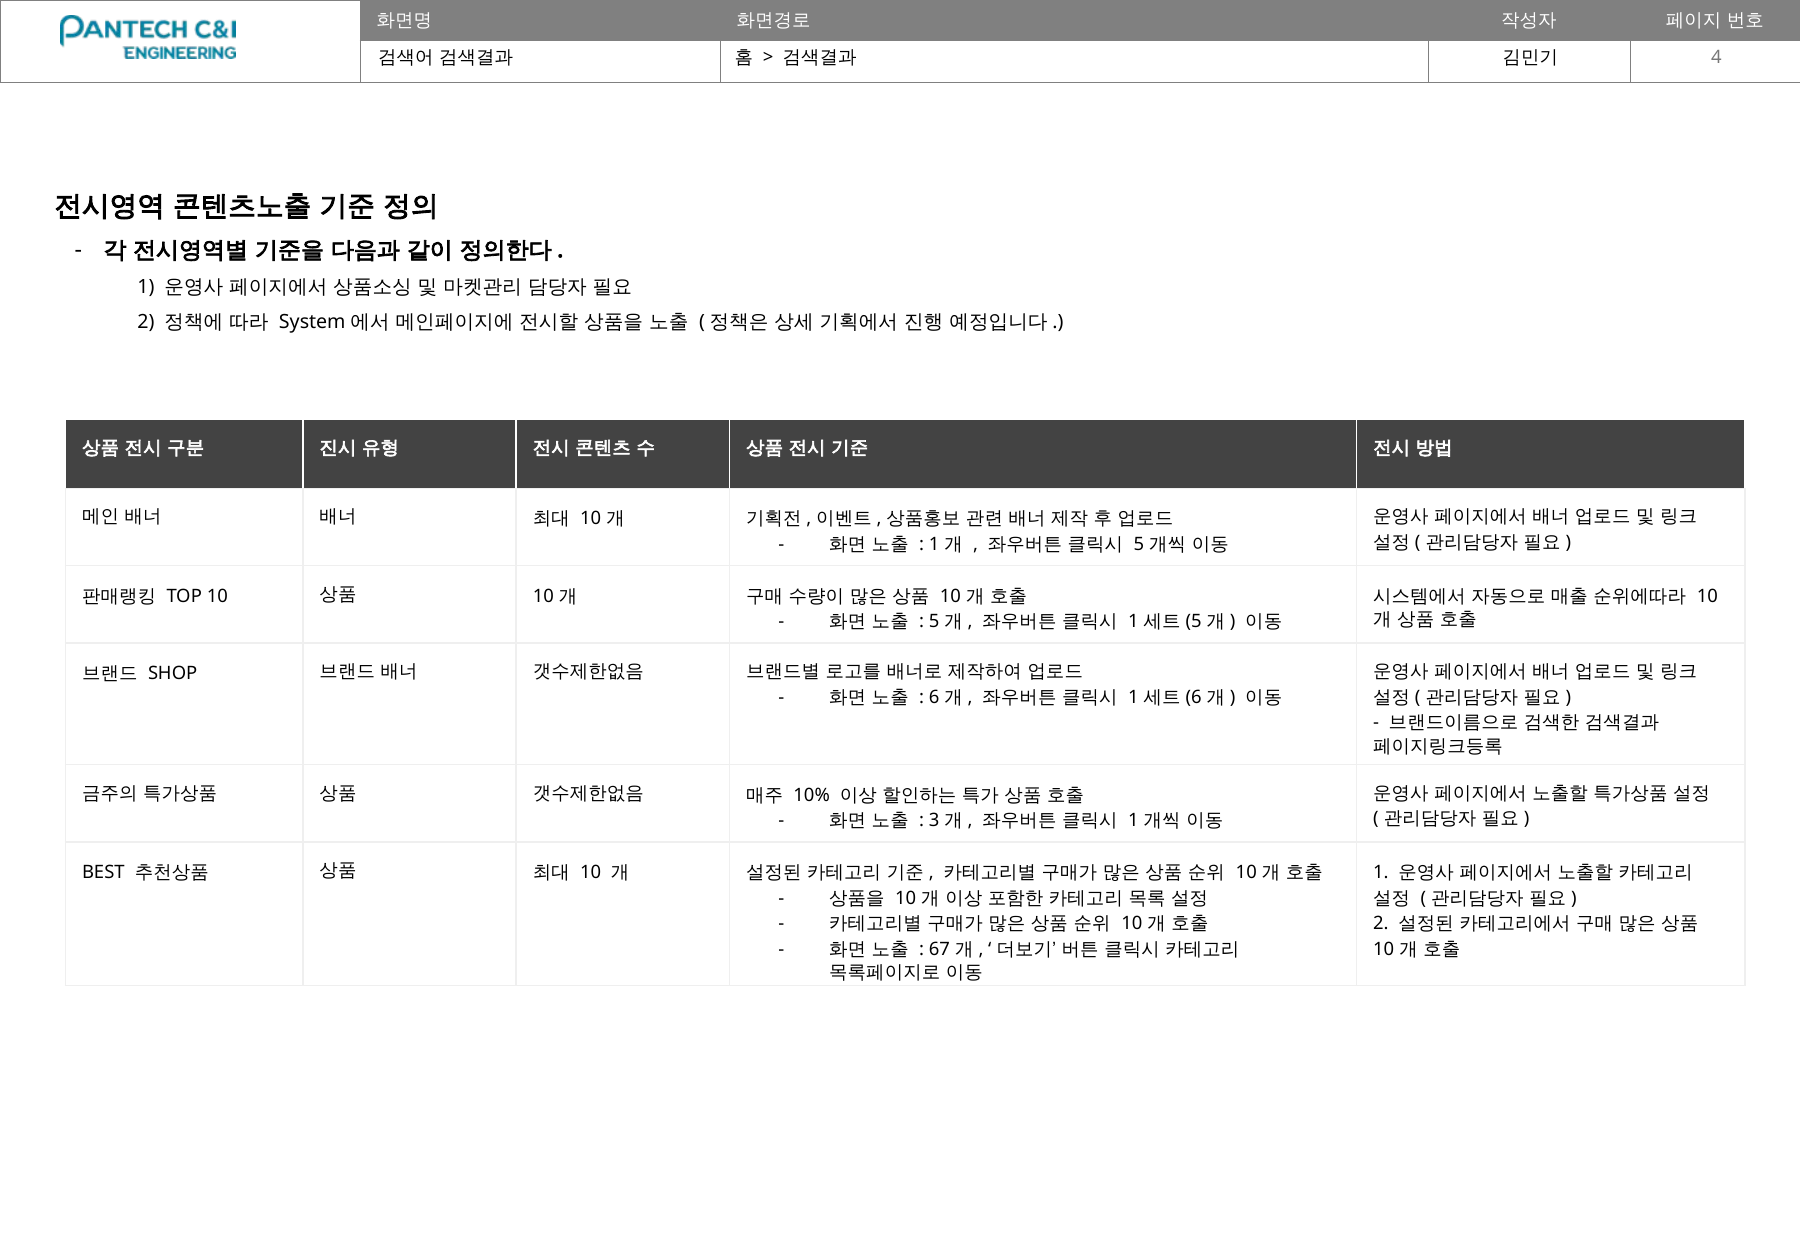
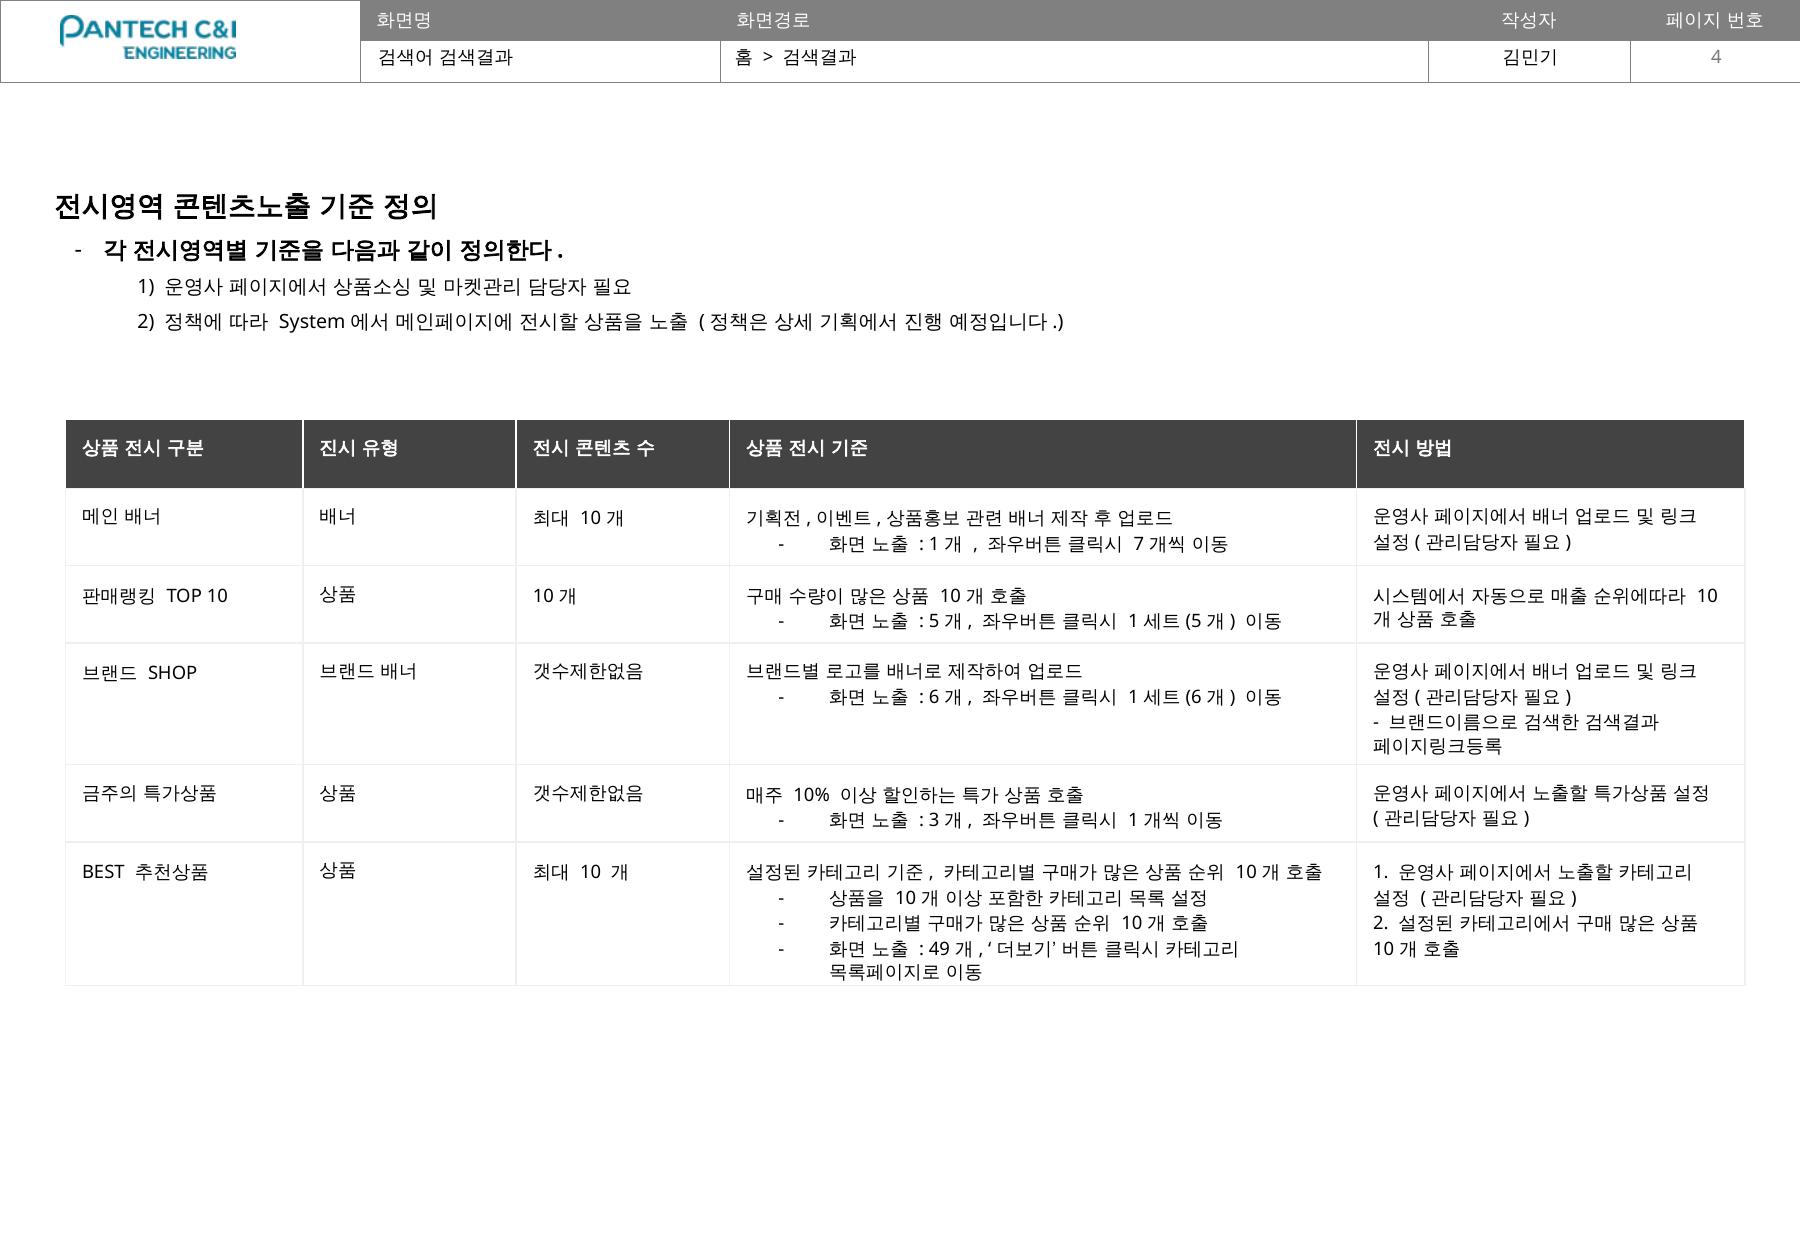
5: 5 -> 7 (1139, 544)
67: 67 -> 49 (939, 949)
